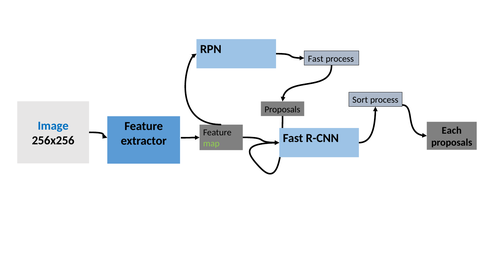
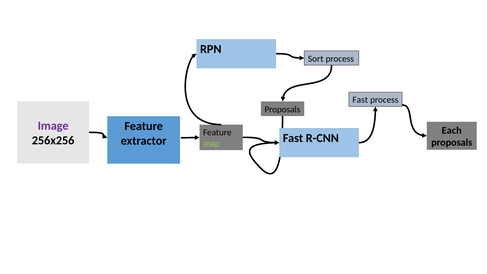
Fast: Fast -> Sort (316, 59)
Sort: Sort -> Fast (360, 100)
Image colour: blue -> purple (53, 126)
